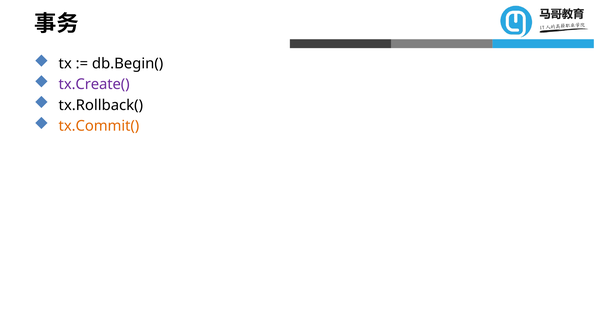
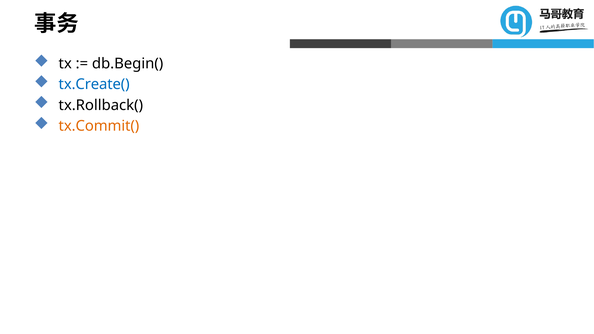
tx.Create( colour: purple -> blue (94, 84)
